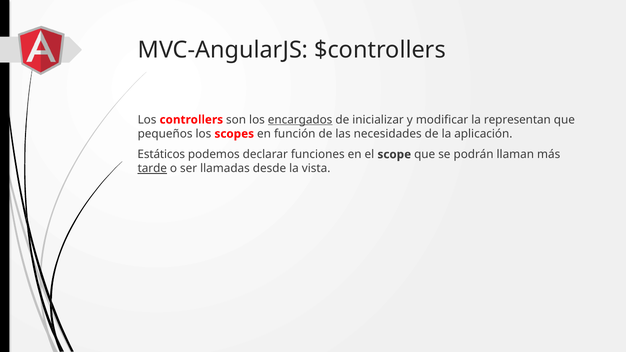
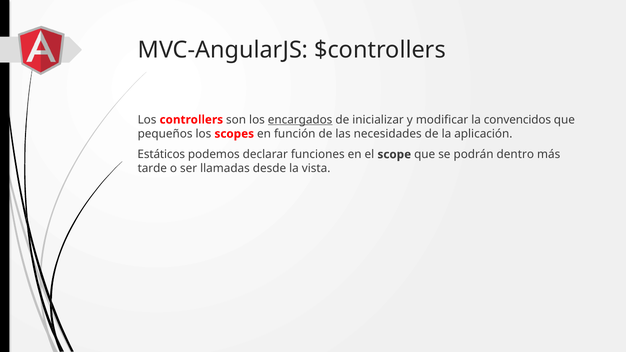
representan: representan -> convencidos (517, 120)
llaman: llaman -> dentro (515, 154)
tarde underline: present -> none (152, 169)
